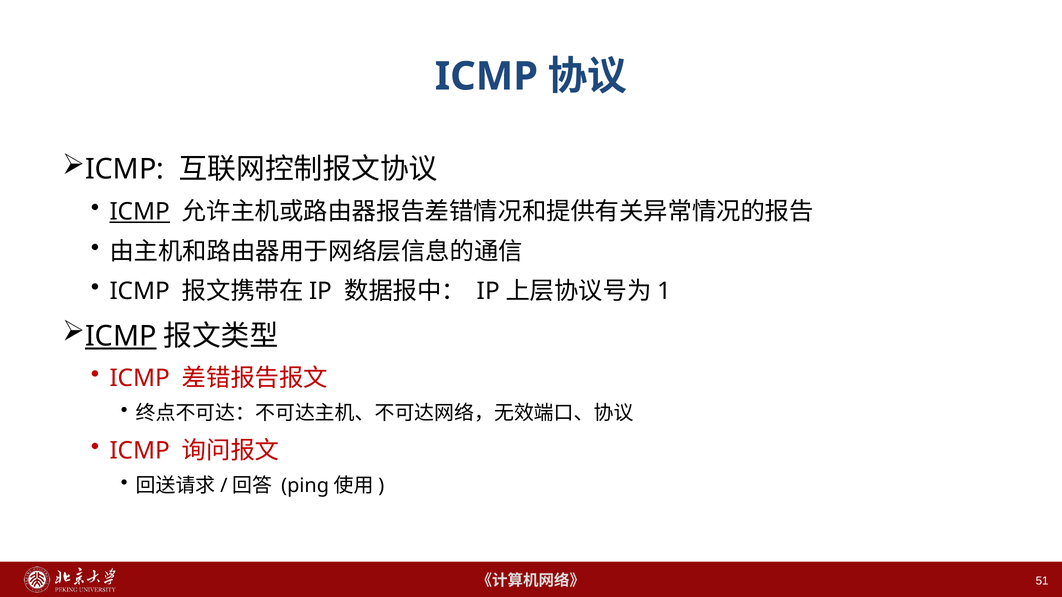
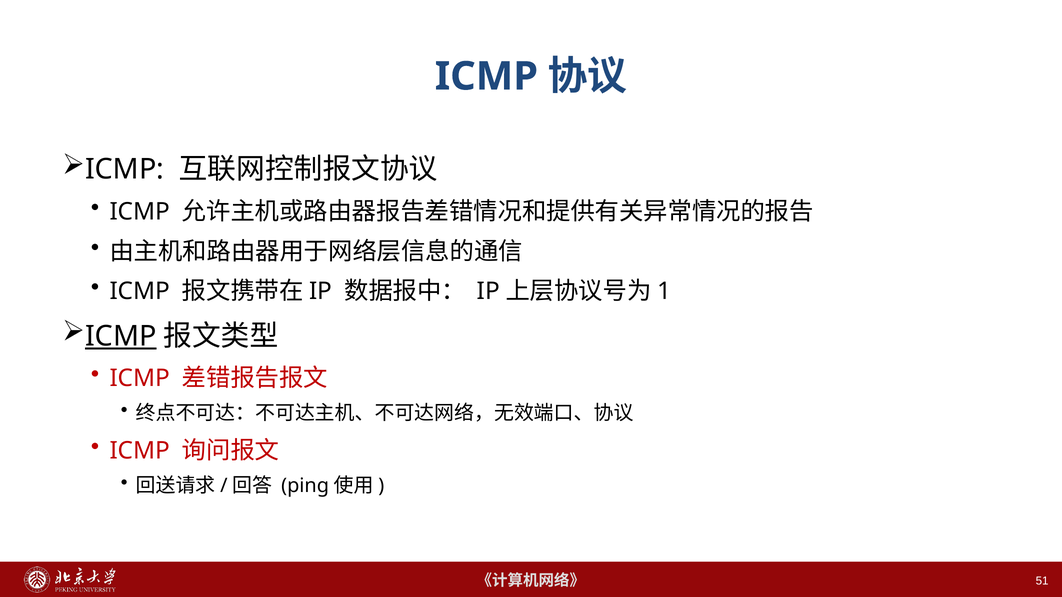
ICMP underline: present -> none (140, 212)
